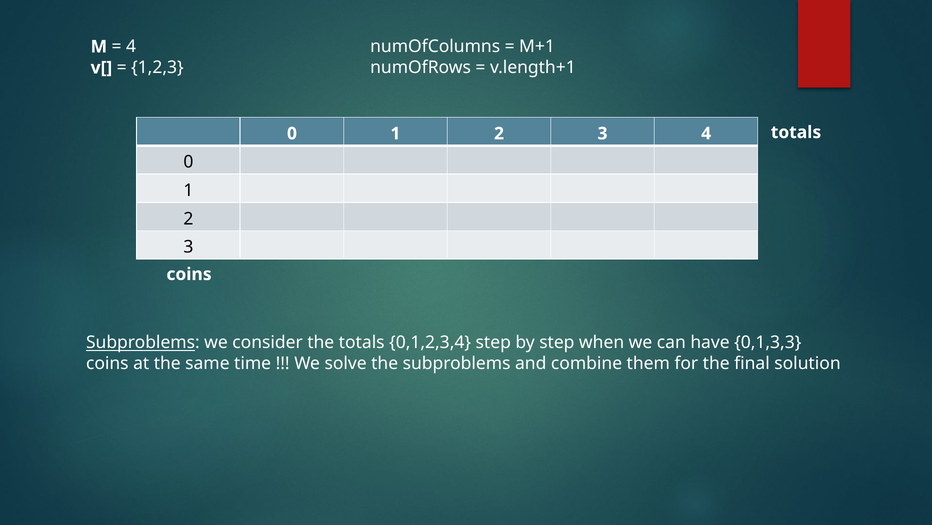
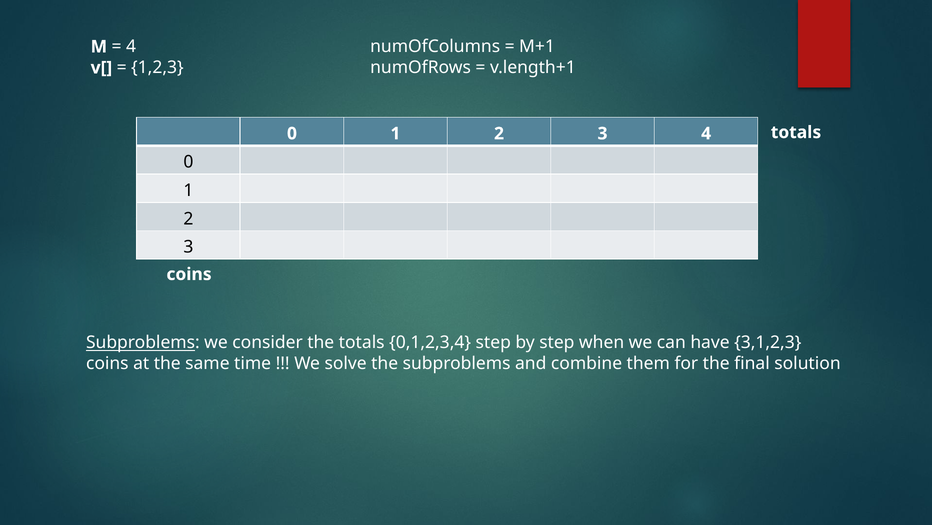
0,1,3,3: 0,1,3,3 -> 3,1,2,3 (768, 342)
